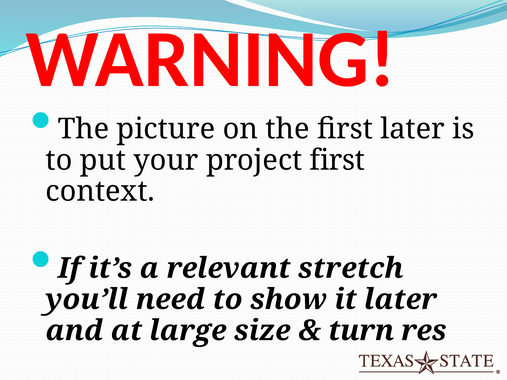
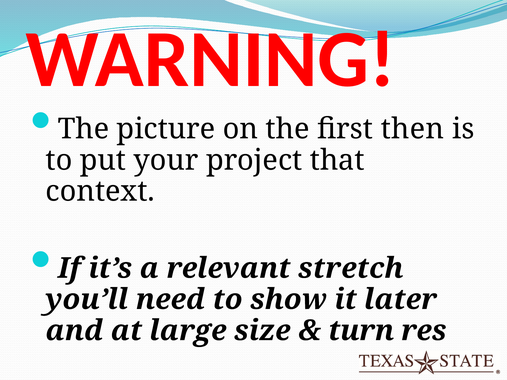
first later: later -> then (412, 129)
project first: first -> that (337, 160)
